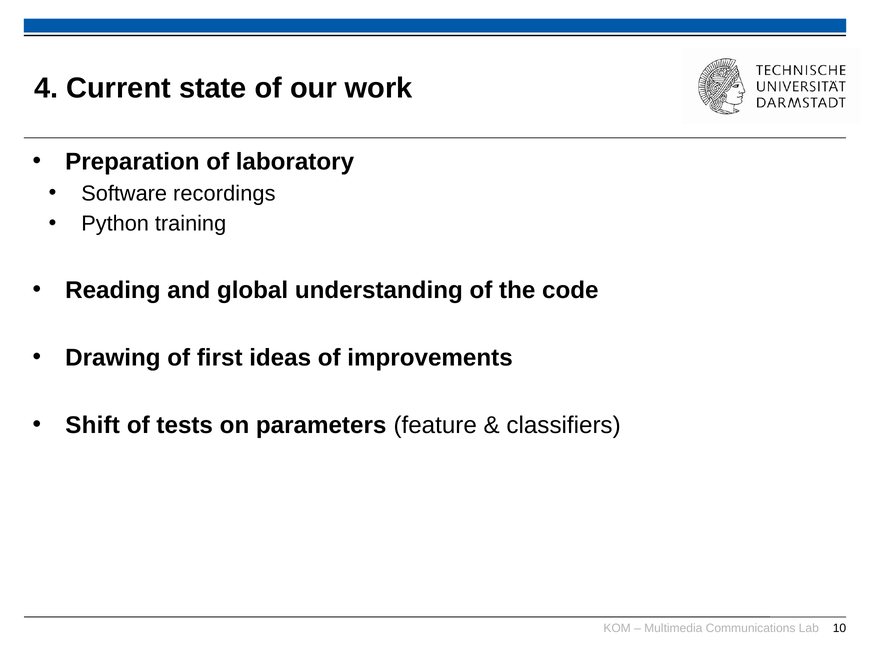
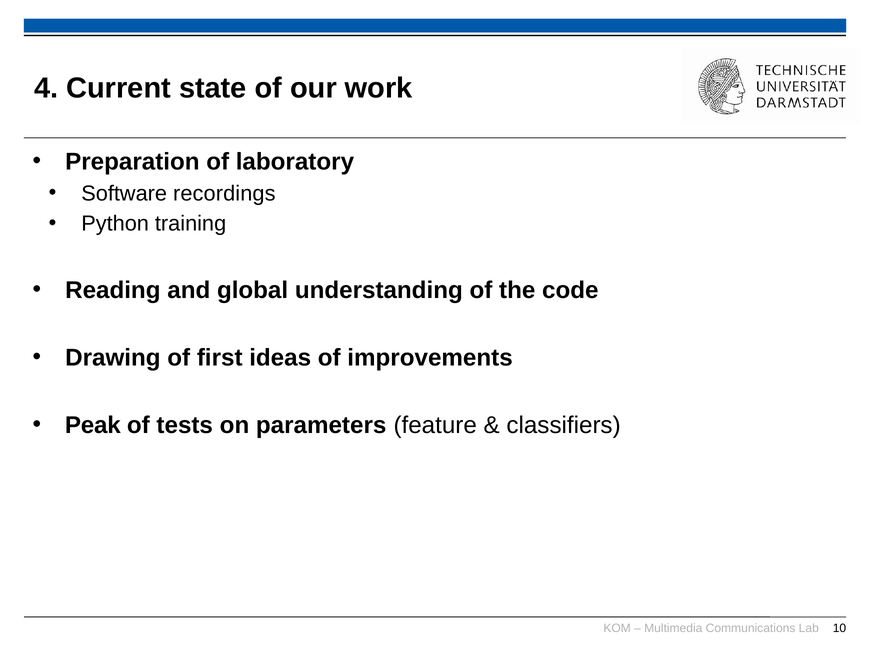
Shift: Shift -> Peak (93, 426)
